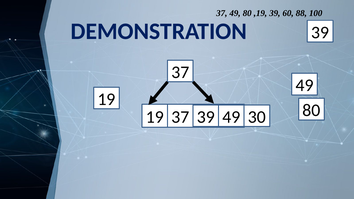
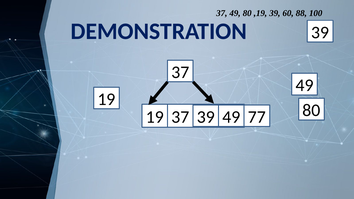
30: 30 -> 77 (257, 117)
